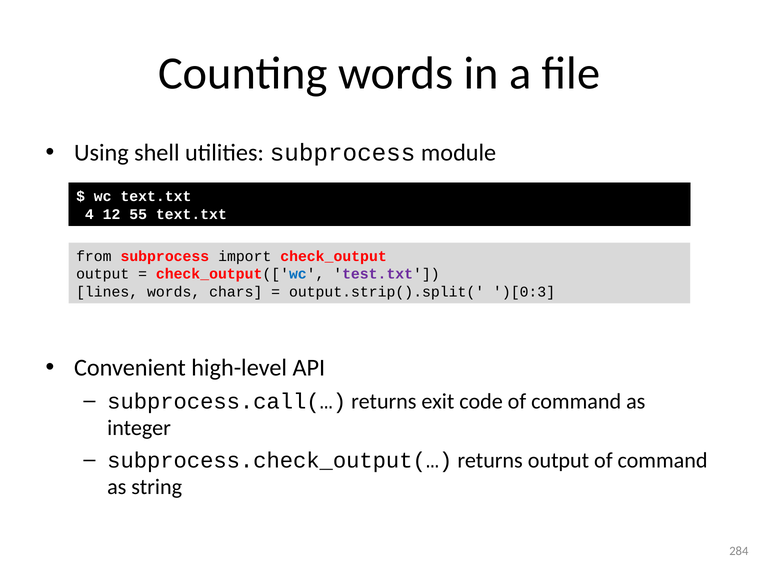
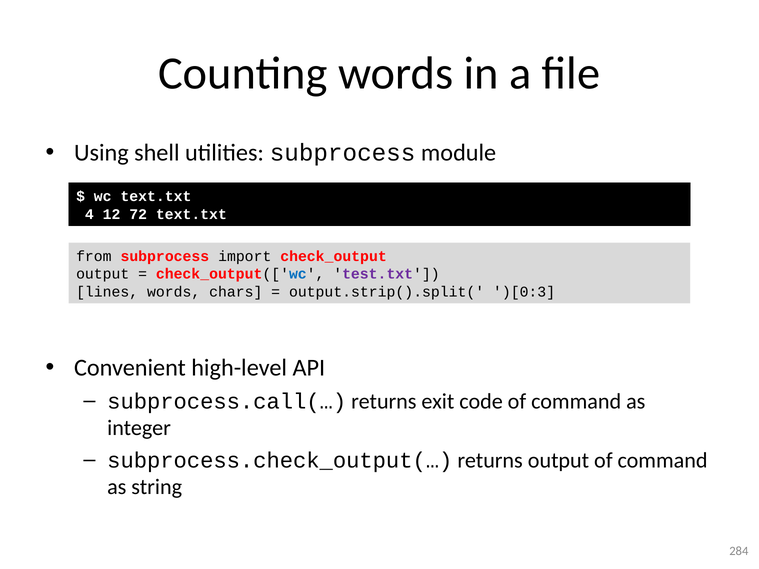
55: 55 -> 72 (138, 214)
